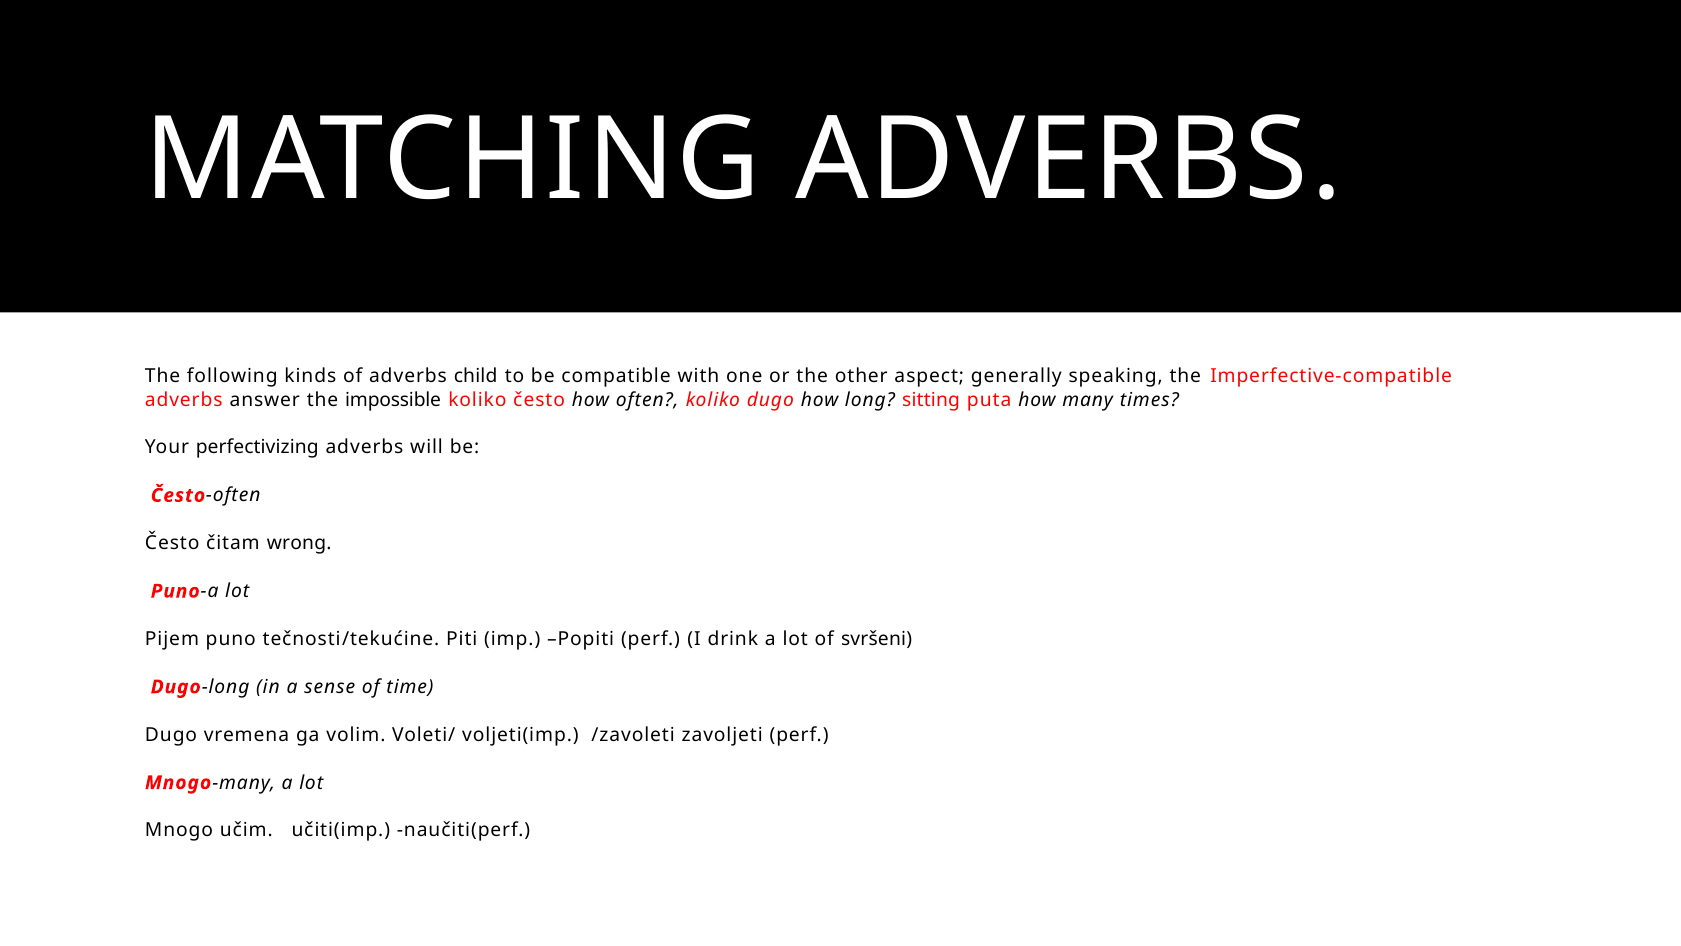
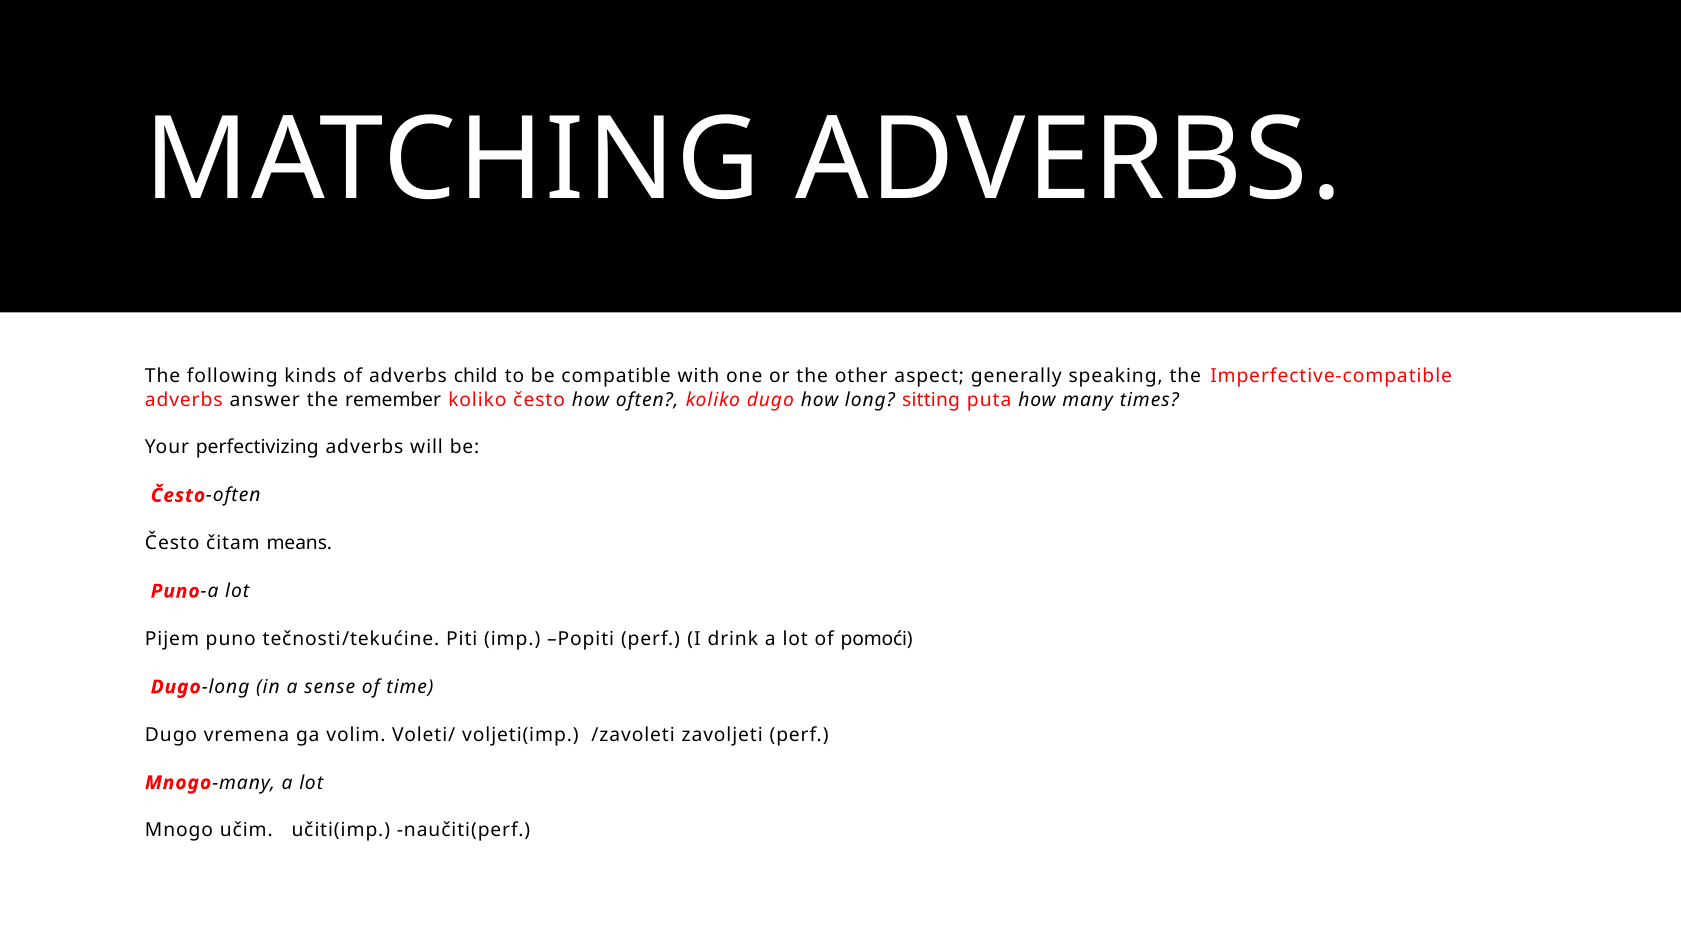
impossible: impossible -> remember (393, 400)
wrong: wrong -> means (299, 543)
svršeni: svršeni -> pomoći (877, 639)
